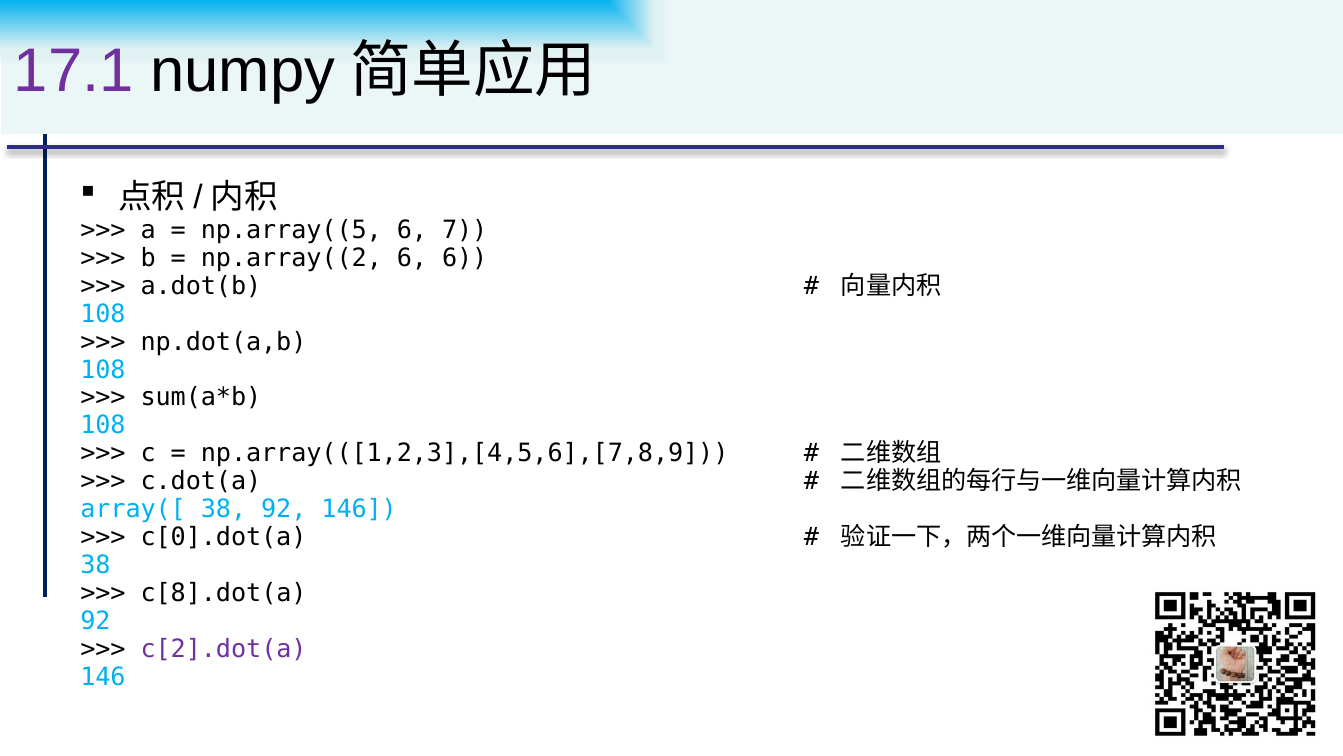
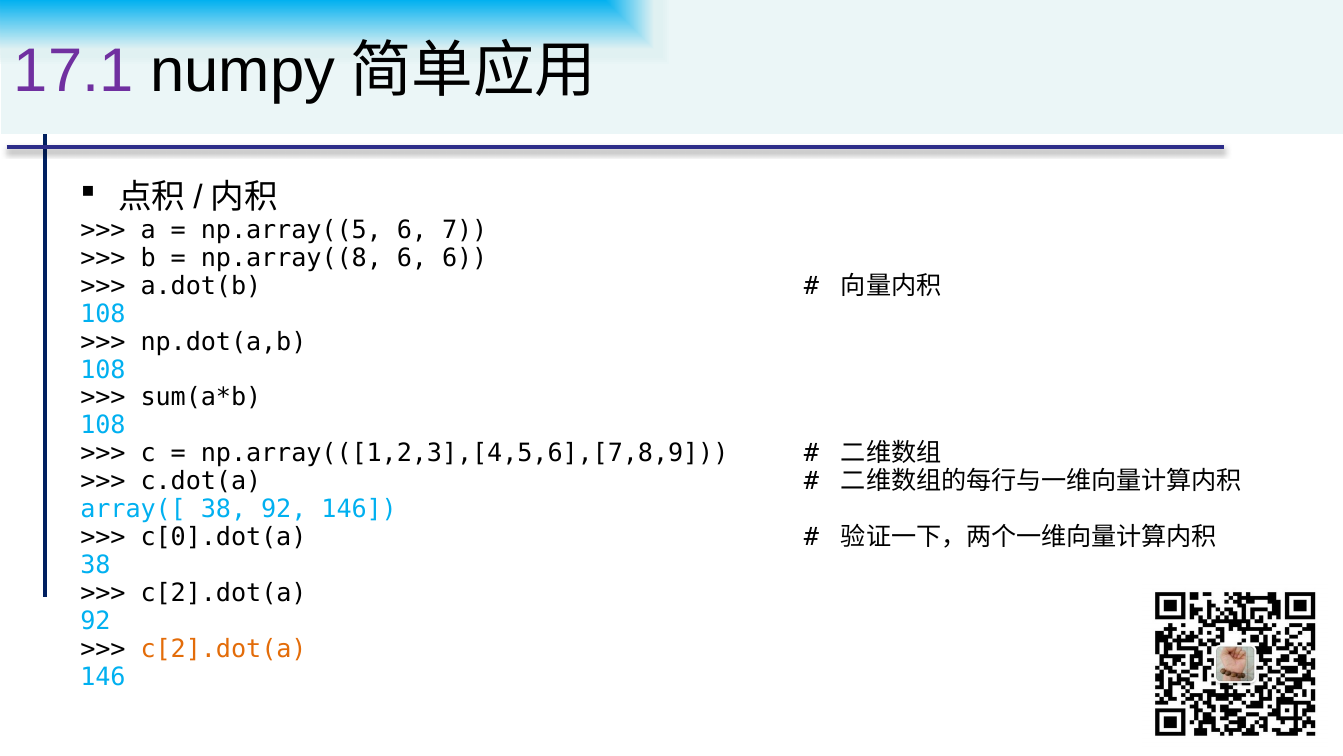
np.array((2: np.array((2 -> np.array((8 (291, 258)
c[8].dot(a: c[8].dot(a -> c[2].dot(a (224, 593)
c[2].dot(a colour: purple -> orange (224, 649)
